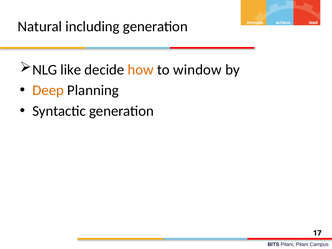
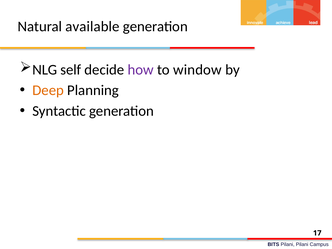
including: including -> available (92, 26)
like: like -> self (71, 70)
how colour: orange -> purple (141, 70)
